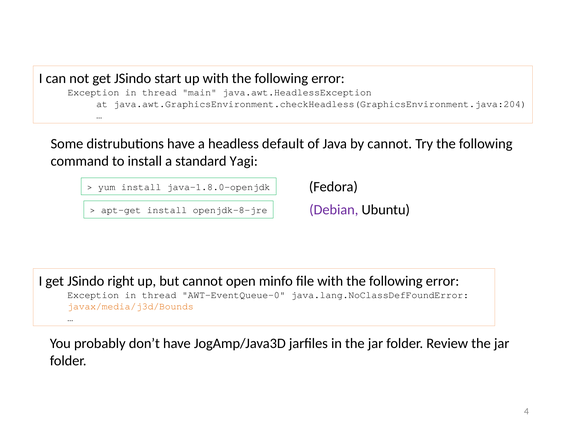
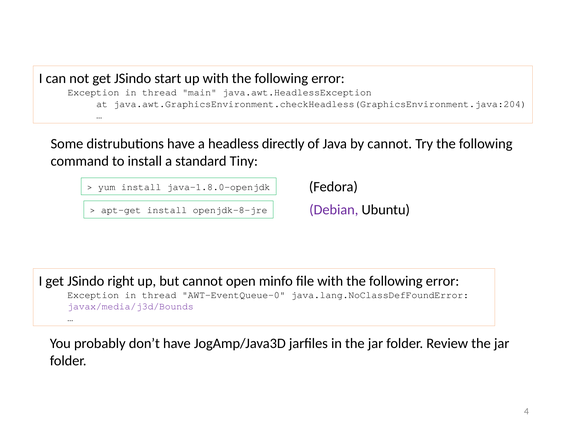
default: default -> directly (283, 144)
Yagi: Yagi -> Tiny (244, 161)
javax/media/j3d/Bounds colour: orange -> purple (130, 306)
